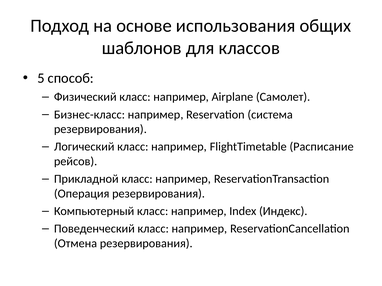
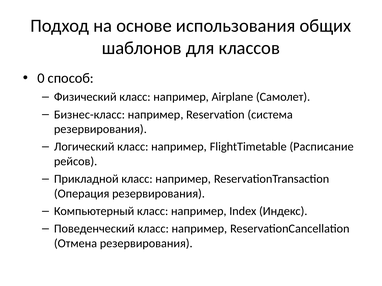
5: 5 -> 0 (41, 78)
